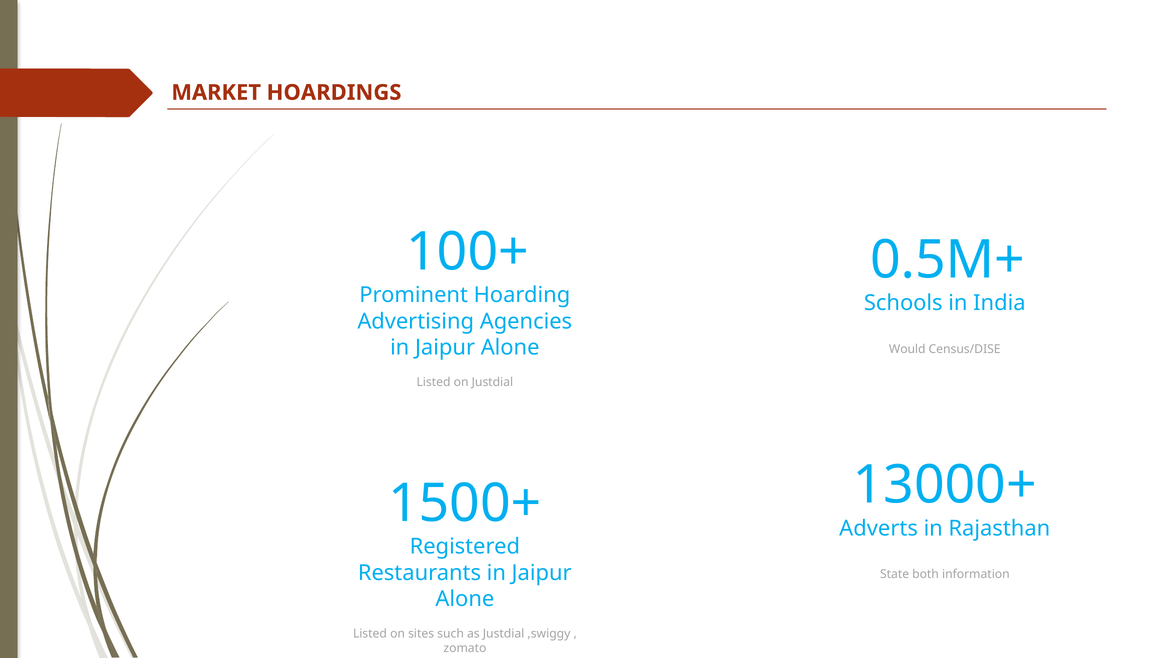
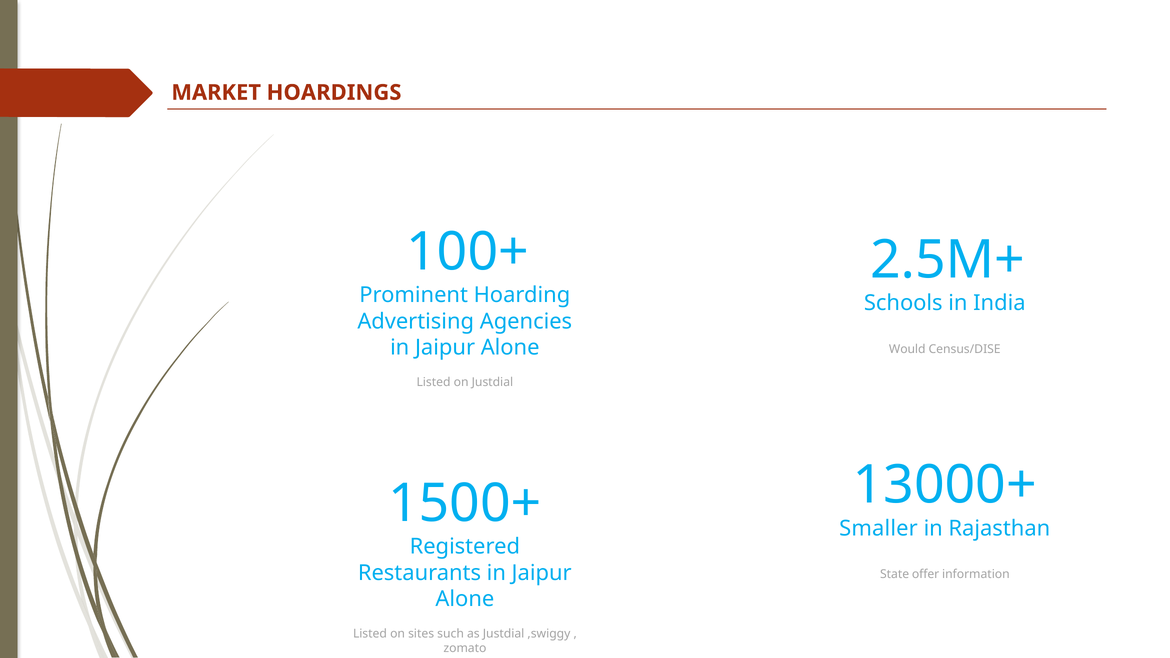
0.5M+: 0.5M+ -> 2.5M+ (948, 260)
Adverts: Adverts -> Smaller (879, 528)
both: both -> offer (926, 574)
